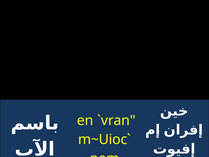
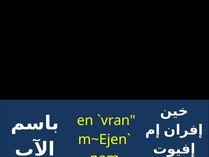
m~Uioc: m~Uioc -> m~Ejen (103, 139)
